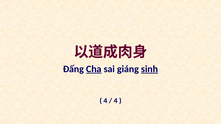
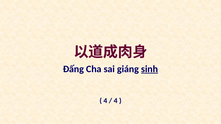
Cha underline: present -> none (94, 69)
